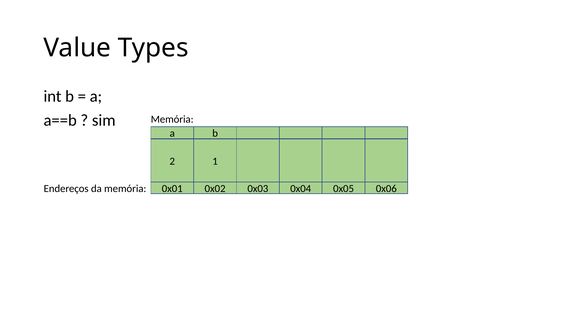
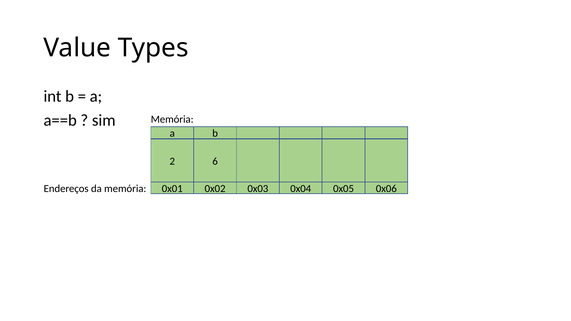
1: 1 -> 6 (215, 161)
